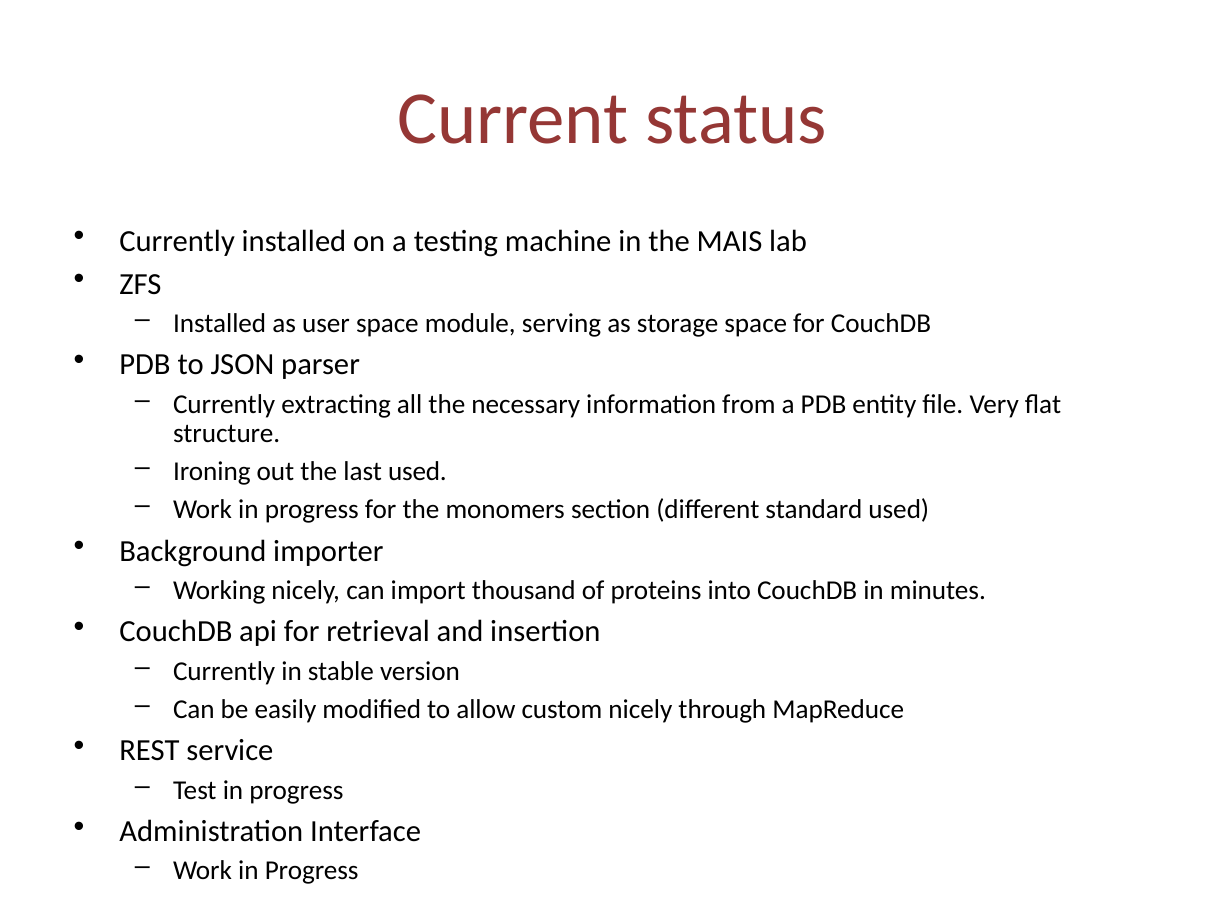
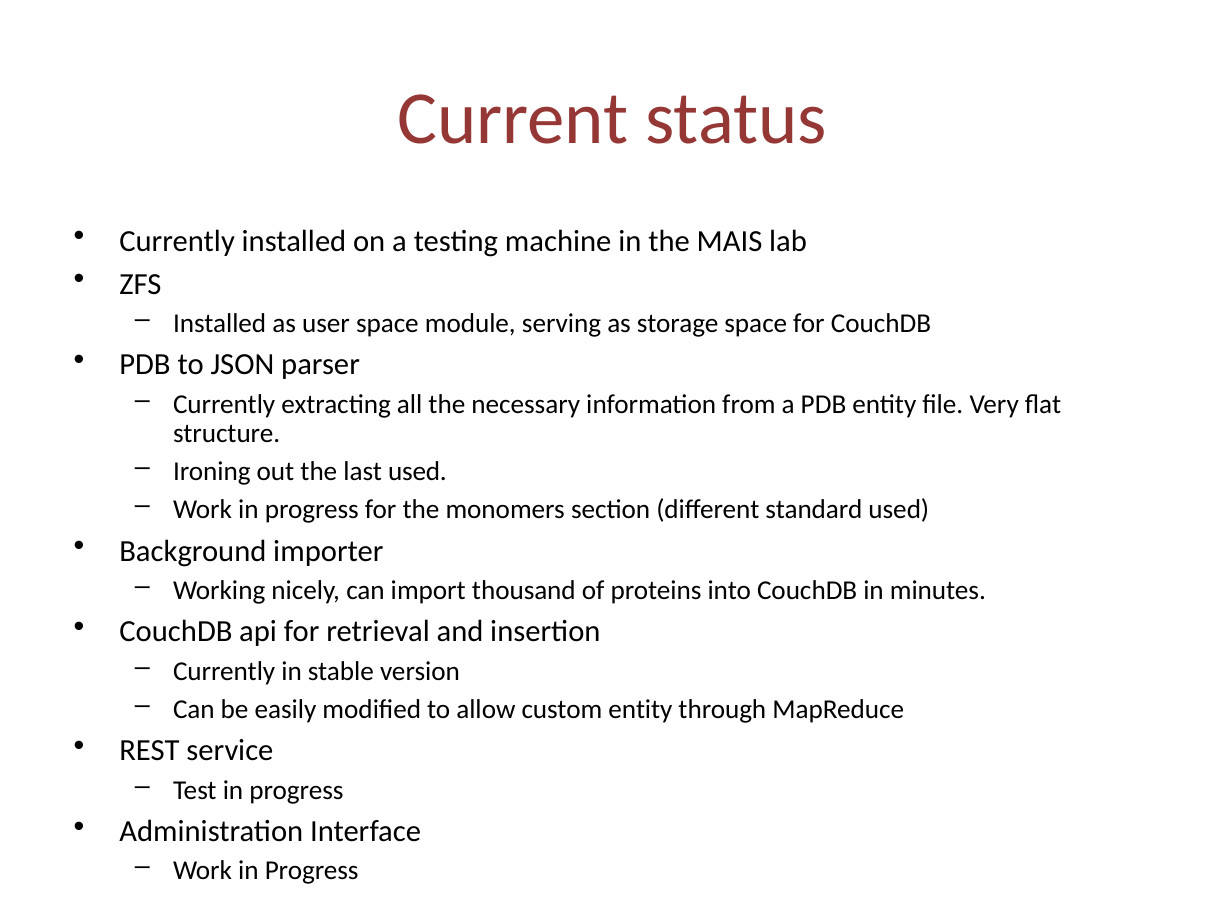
custom nicely: nicely -> entity (640, 709)
